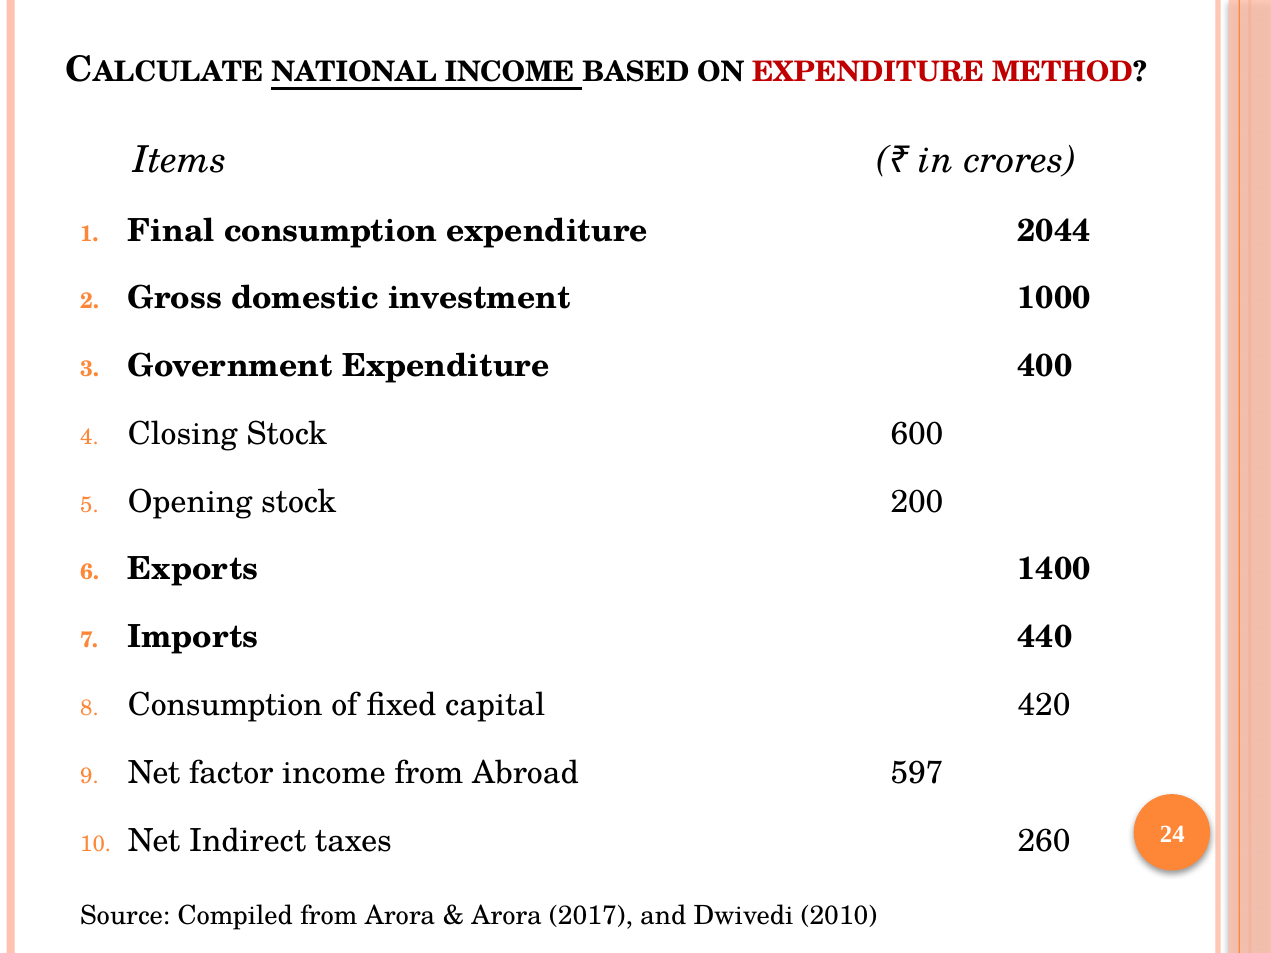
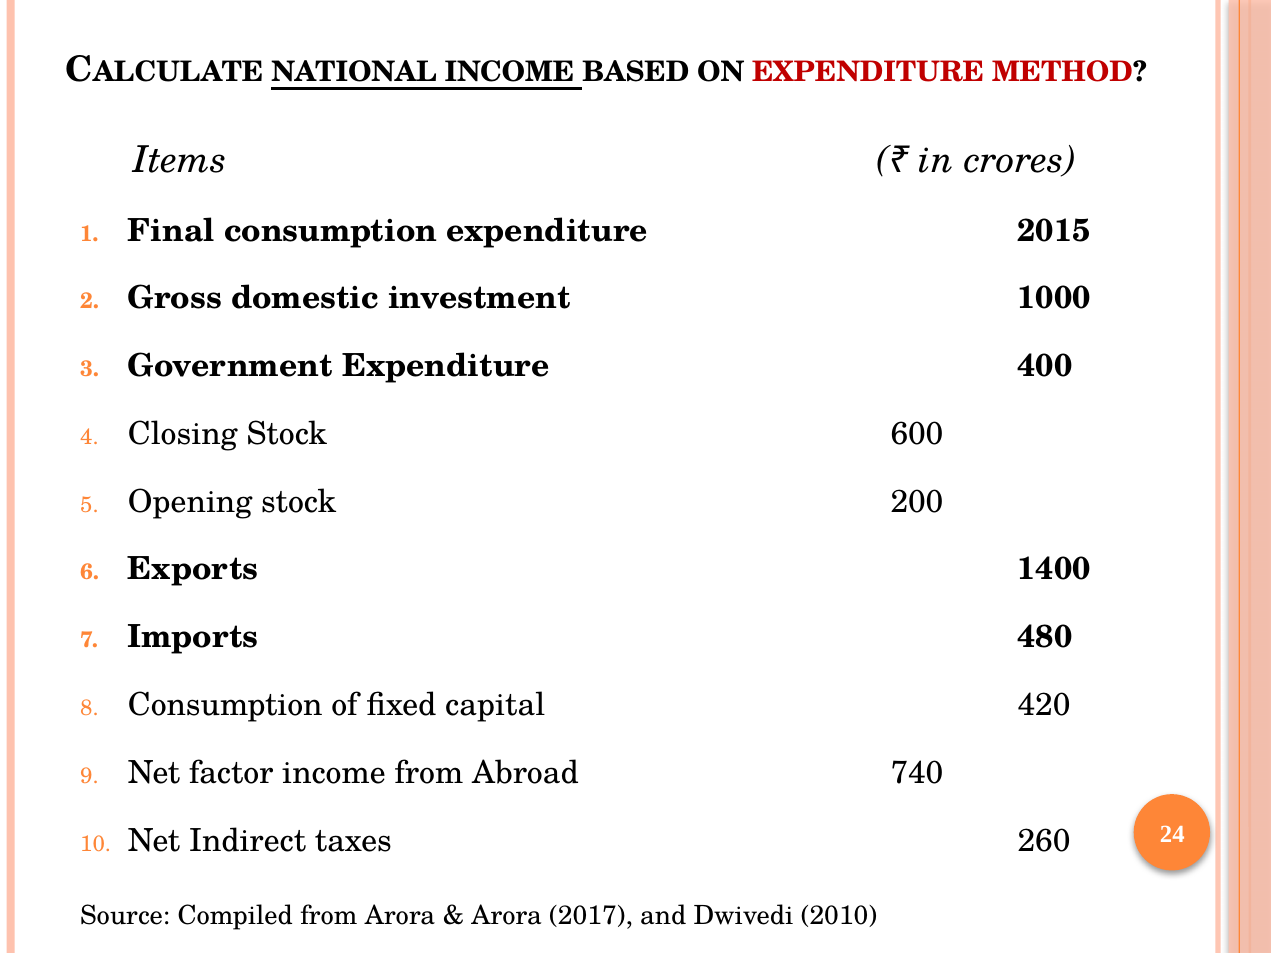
2044: 2044 -> 2015 (1054, 231)
440: 440 -> 480 (1045, 637)
597: 597 -> 740 (917, 773)
